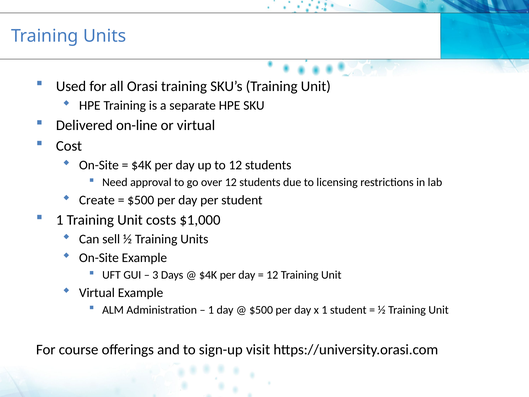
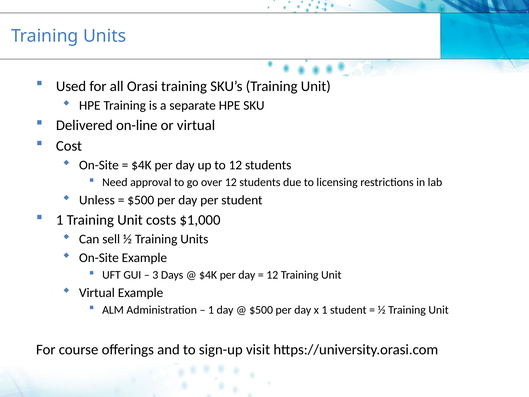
Create: Create -> Unless (97, 200)
